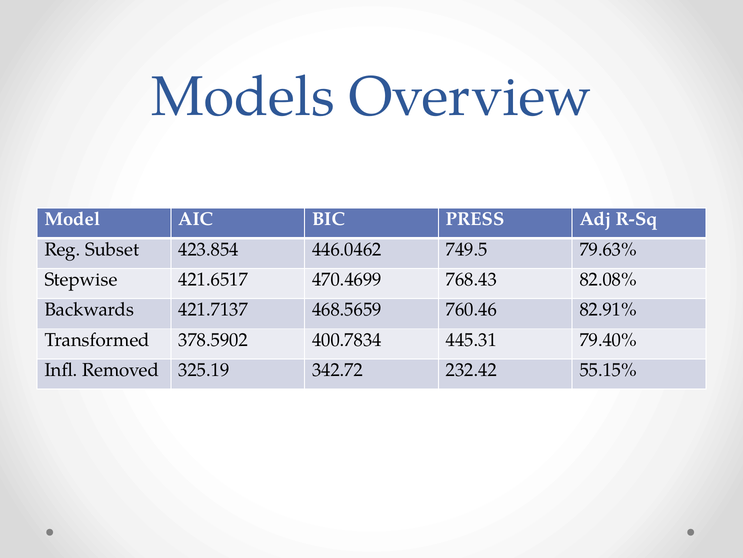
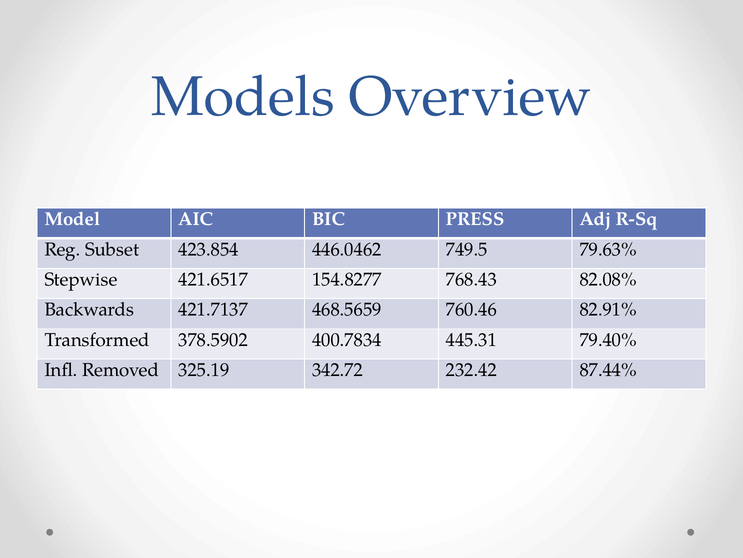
470.4699: 470.4699 -> 154.8277 (347, 279)
55.15%: 55.15% -> 87.44% (608, 370)
